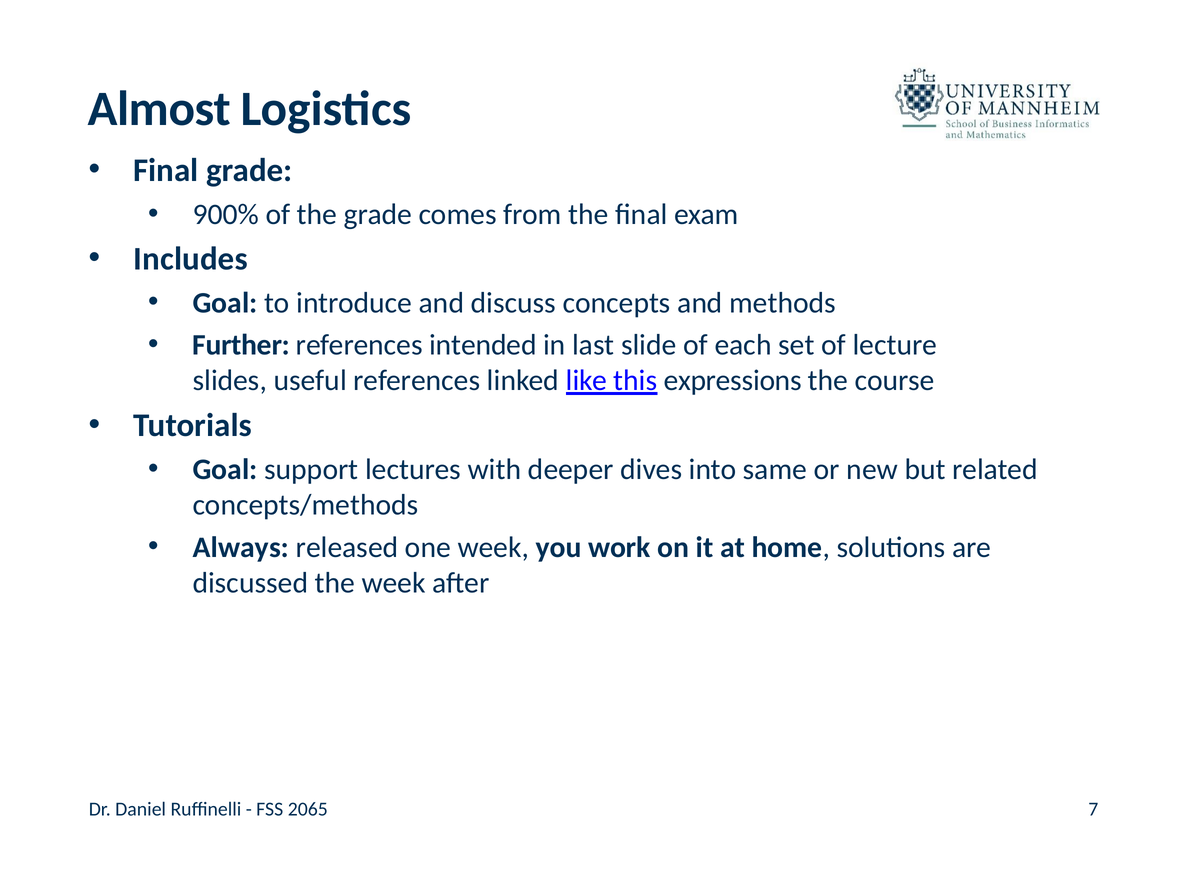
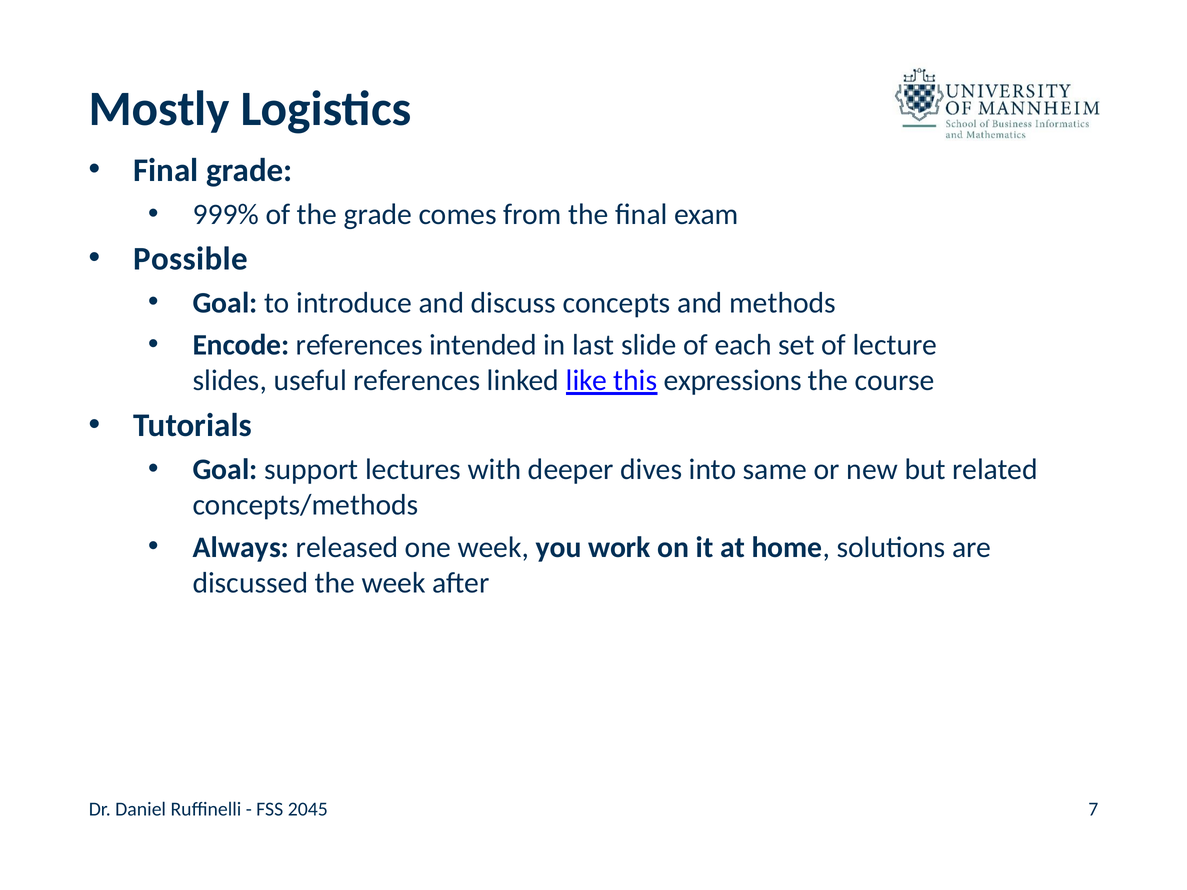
Almost: Almost -> Mostly (159, 109)
900%: 900% -> 999% (226, 214)
Includes: Includes -> Possible (190, 259)
Further: Further -> Encode (241, 345)
2065: 2065 -> 2045 (308, 810)
